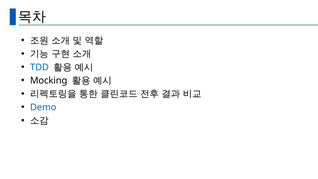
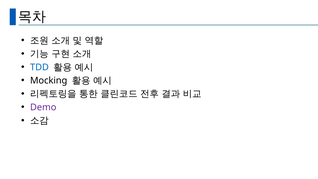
Demo colour: blue -> purple (43, 107)
